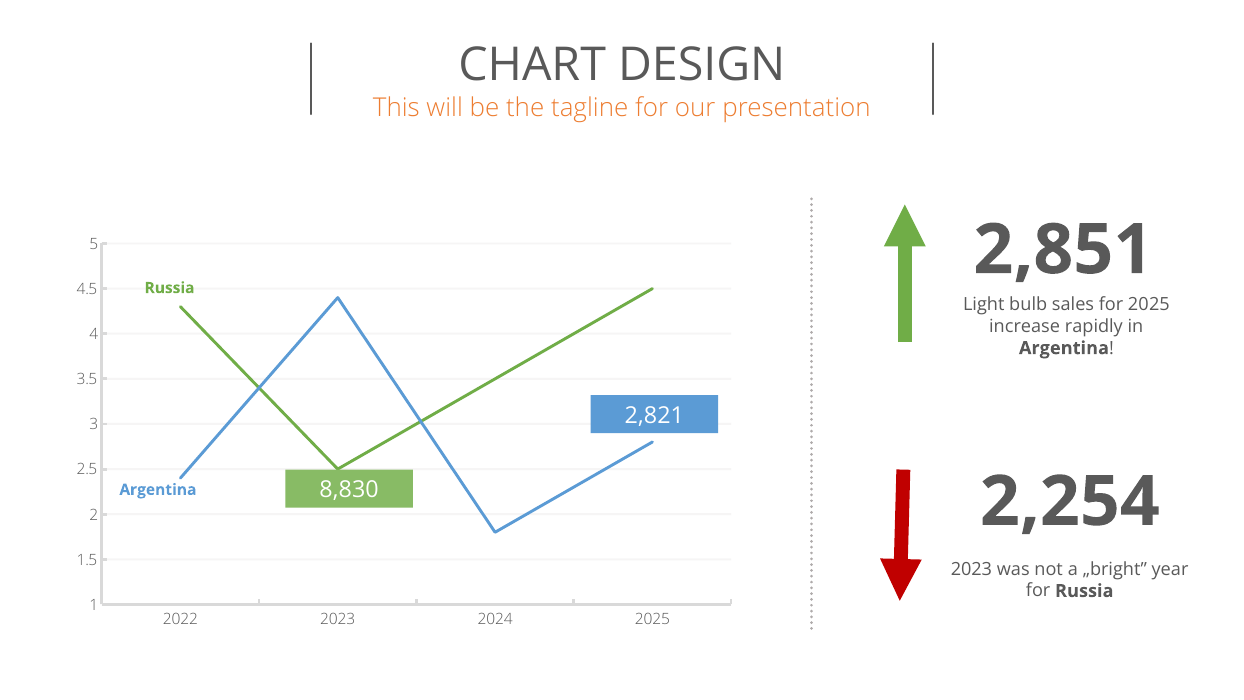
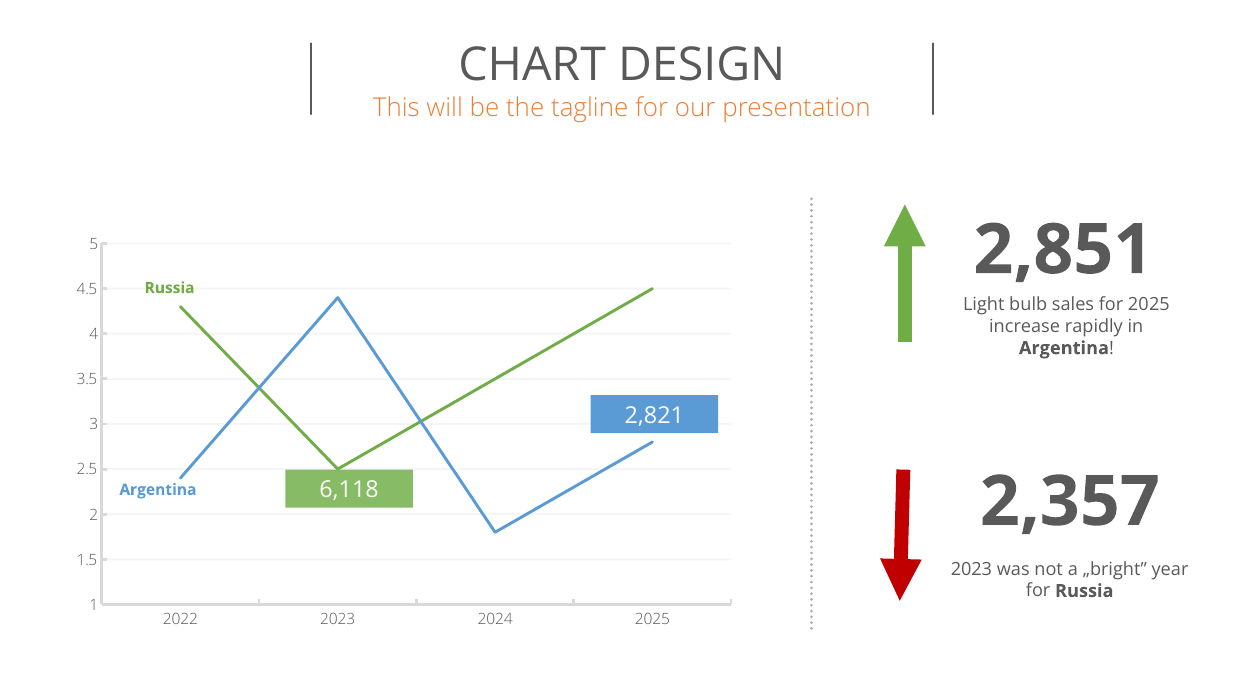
2,254: 2,254 -> 2,357 (1070, 502)
8,830: 8,830 -> 6,118 (349, 490)
